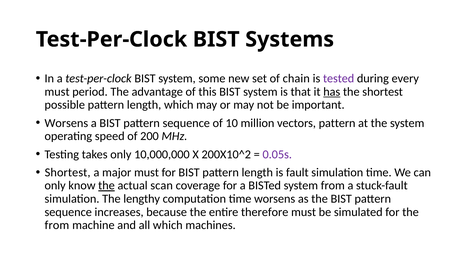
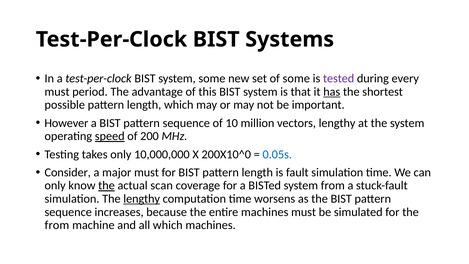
of chain: chain -> some (296, 79)
Worsens: Worsens -> However (66, 123)
vectors pattern: pattern -> lengthy (337, 123)
speed underline: none -> present (110, 136)
200X10^2: 200X10^2 -> 200X10^0 (226, 154)
0.05s colour: purple -> blue (277, 154)
Shortest: Shortest -> Consider (68, 172)
lengthy underline: none -> present (142, 199)
entire therefore: therefore -> machines (265, 212)
